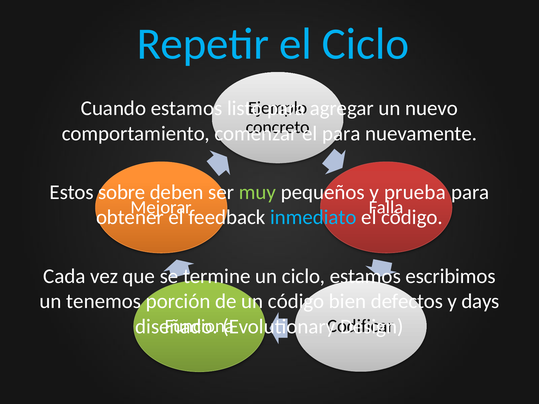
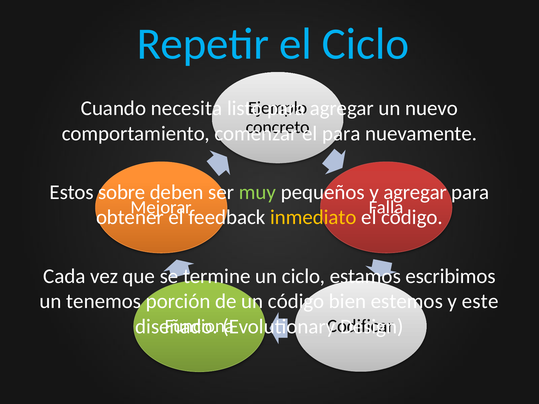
Cuando estamos: estamos -> necesita (186, 108)
y prueba: prueba -> agregar (415, 192)
inmediato colour: light blue -> yellow (313, 218)
defectos: defectos -> estemos (407, 301)
days: days -> este (480, 301)
